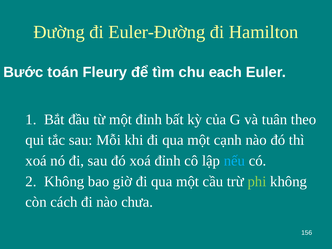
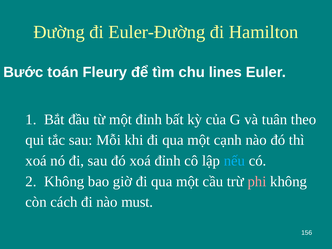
each: each -> lines (225, 72)
phi colour: light green -> pink (257, 181)
chưa: chưa -> must (137, 202)
